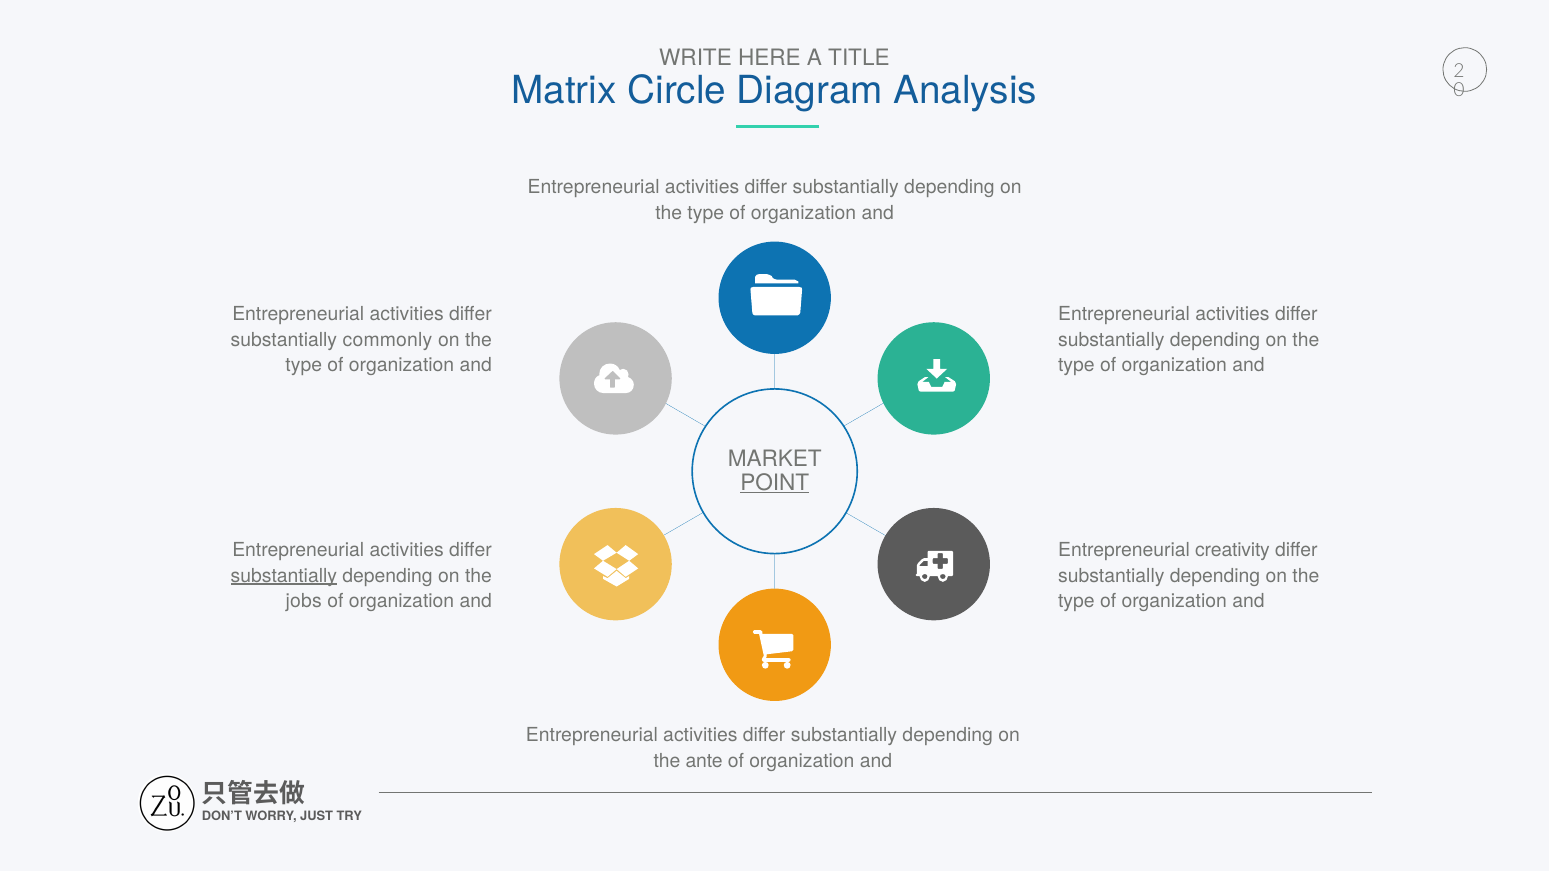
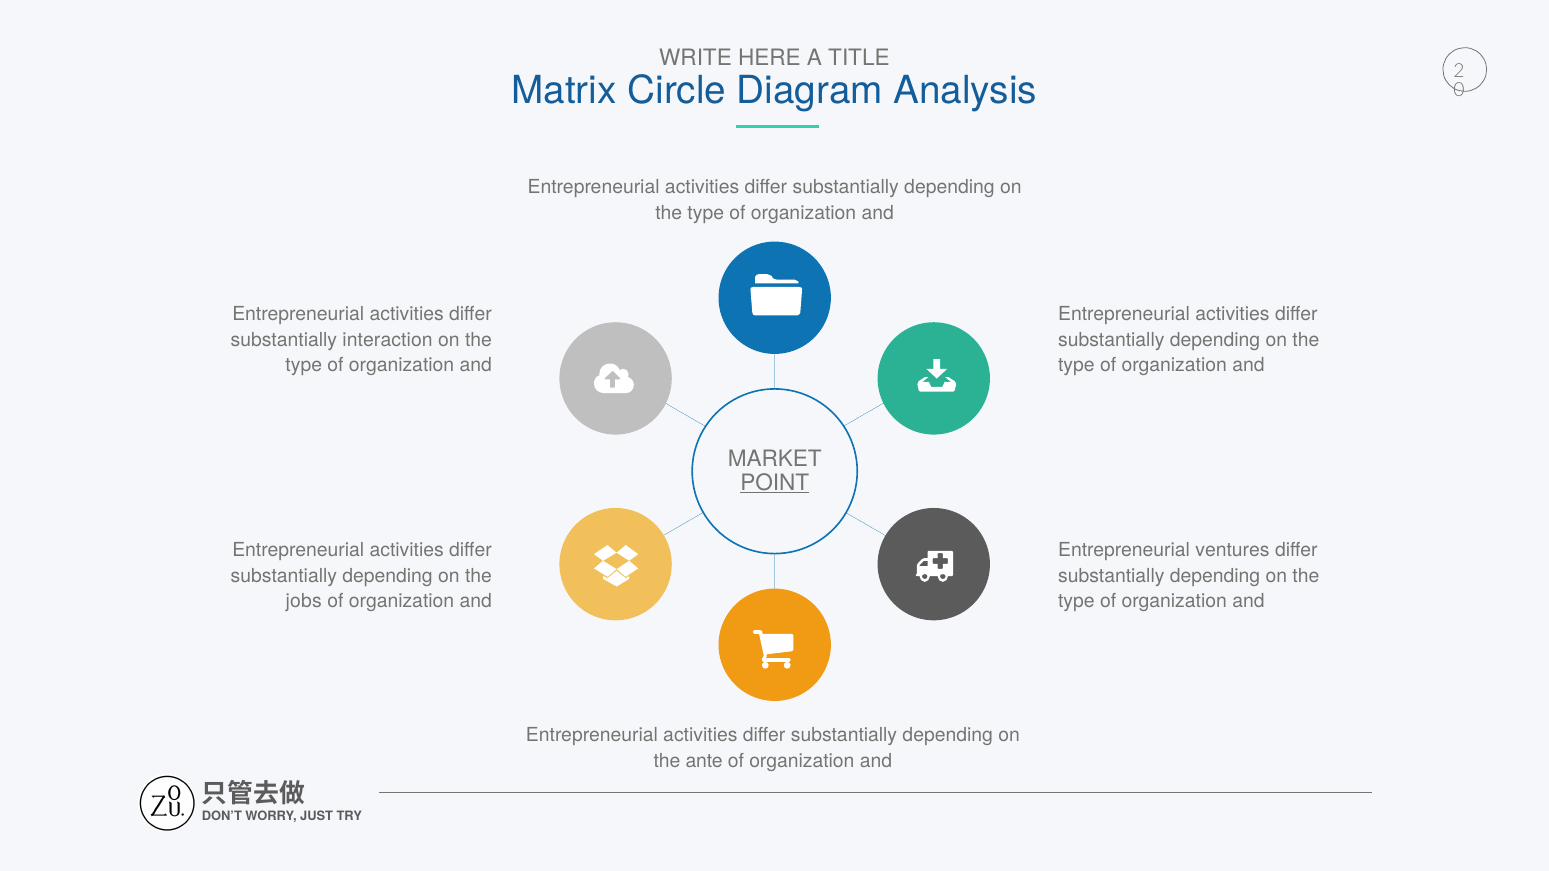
commonly: commonly -> interaction (388, 340)
creativity: creativity -> ventures (1232, 550)
substantially underline: present -> none (284, 576)
